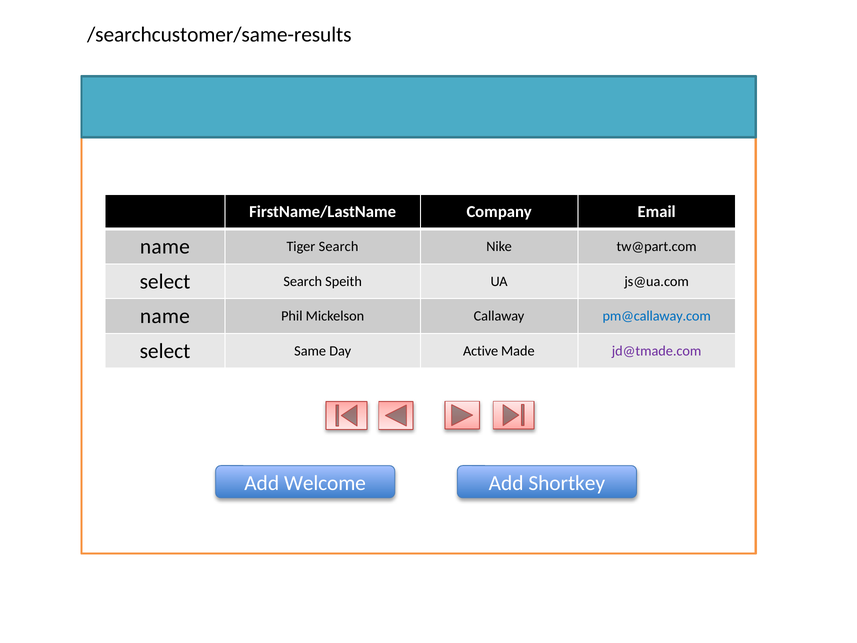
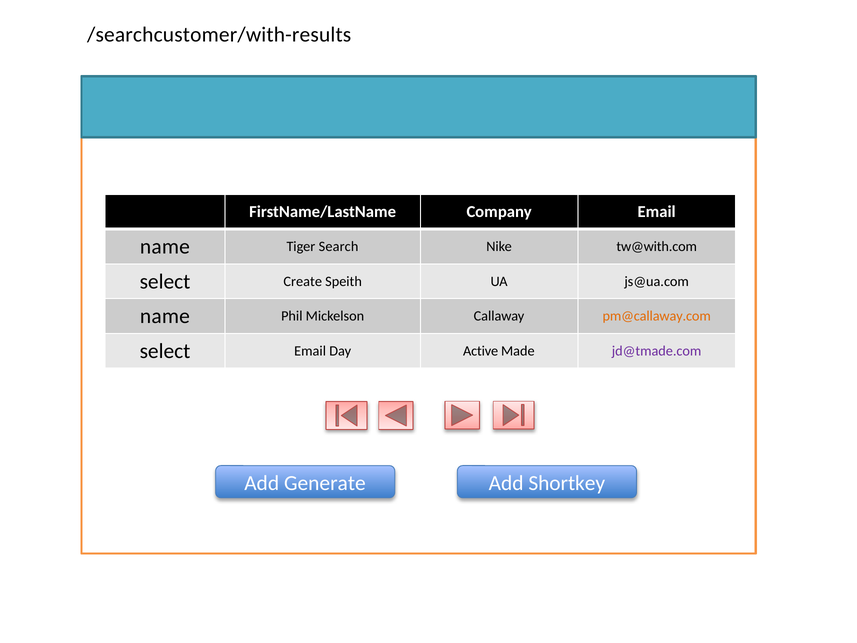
/searchcustomer/same-results: /searchcustomer/same-results -> /searchcustomer/with-results (219, 34)
tw@part.com: tw@part.com -> tw@with.com (657, 247)
select Search: Search -> Create (303, 281)
pm@callaway.com colour: blue -> orange (657, 316)
select Same: Same -> Email (310, 351)
Welcome: Welcome -> Generate (325, 483)
